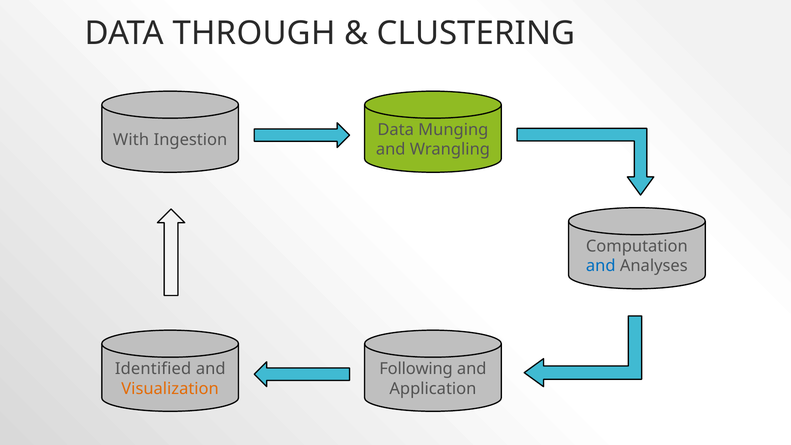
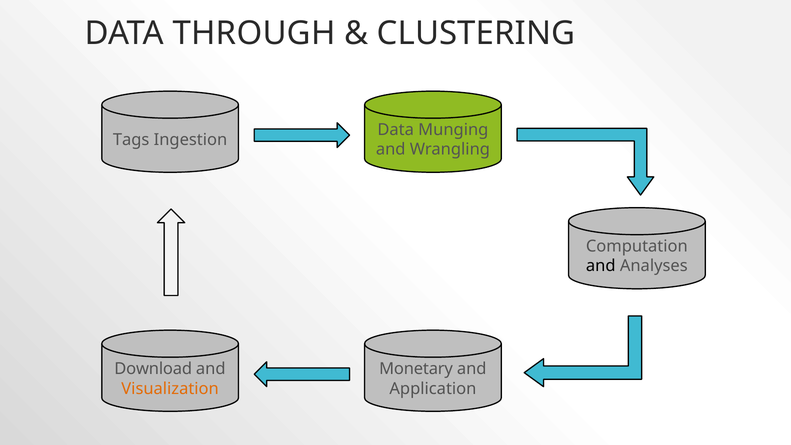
With: With -> Tags (131, 140)
and colour: blue -> black (601, 266)
Identified: Identified -> Download (153, 369)
Following: Following -> Monetary (416, 369)
